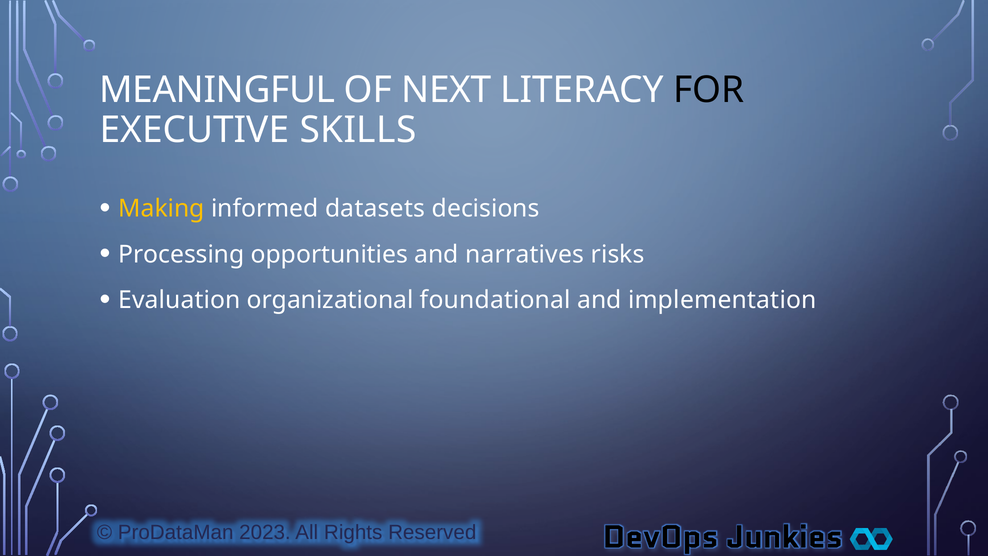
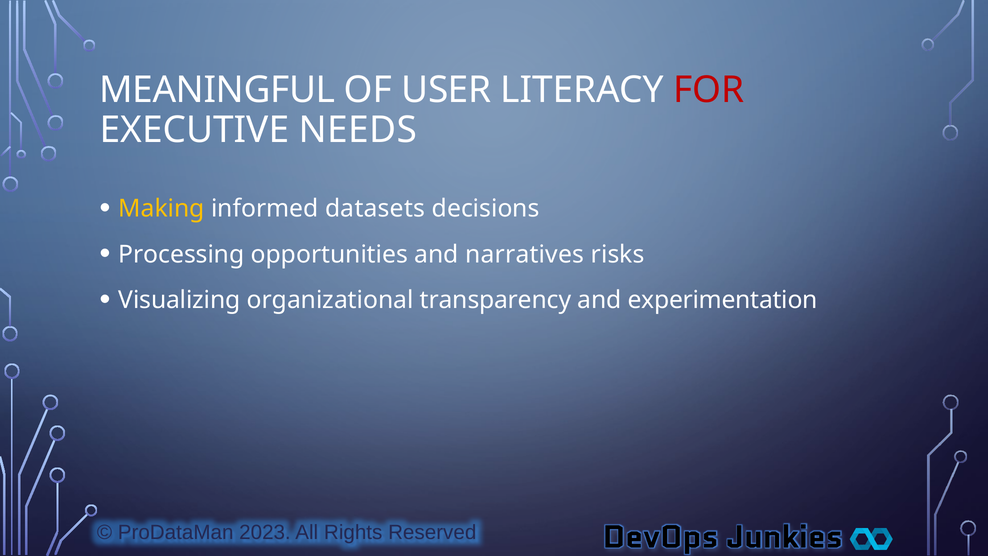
NEXT: NEXT -> USER (446, 90)
FOR colour: black -> red (709, 90)
SKILLS: SKILLS -> NEEDS (358, 130)
Evaluation: Evaluation -> Visualizing (179, 300)
foundational: foundational -> transparency (496, 300)
implementation: implementation -> experimentation (723, 300)
